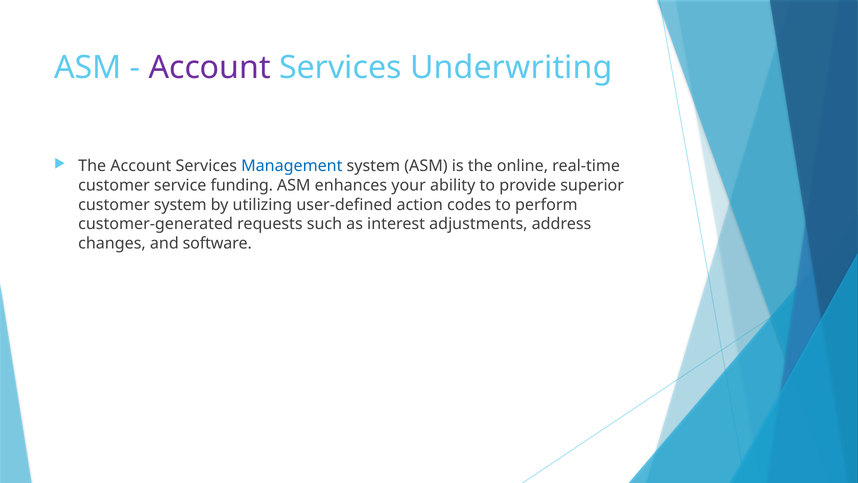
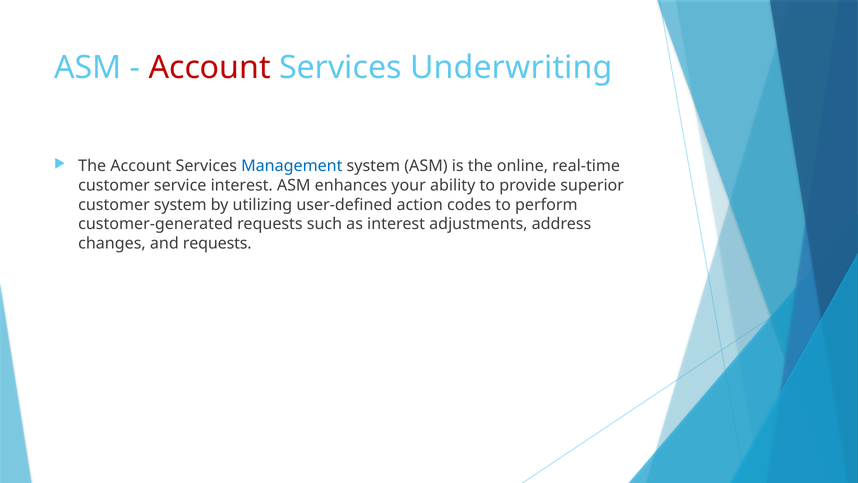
Account colour: purple -> red (210, 68)
service funding: funding -> interest (242, 185)
and software: software -> requests (217, 243)
